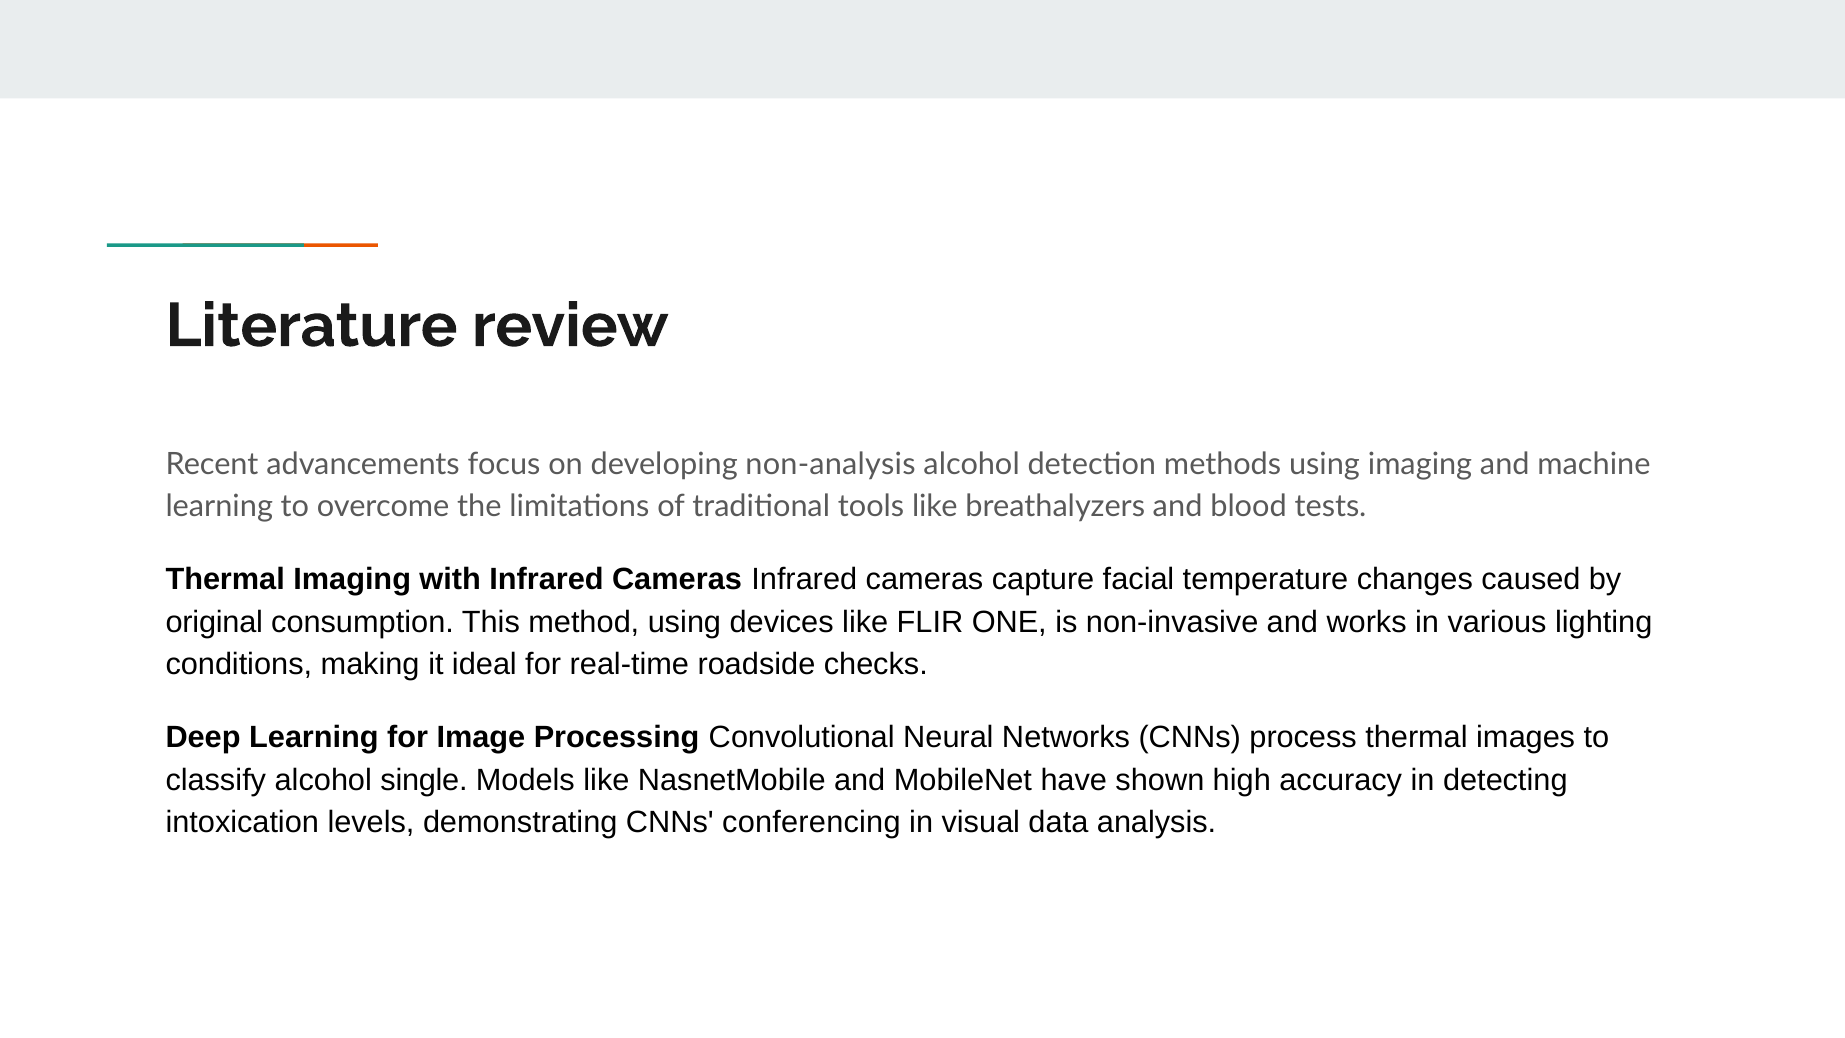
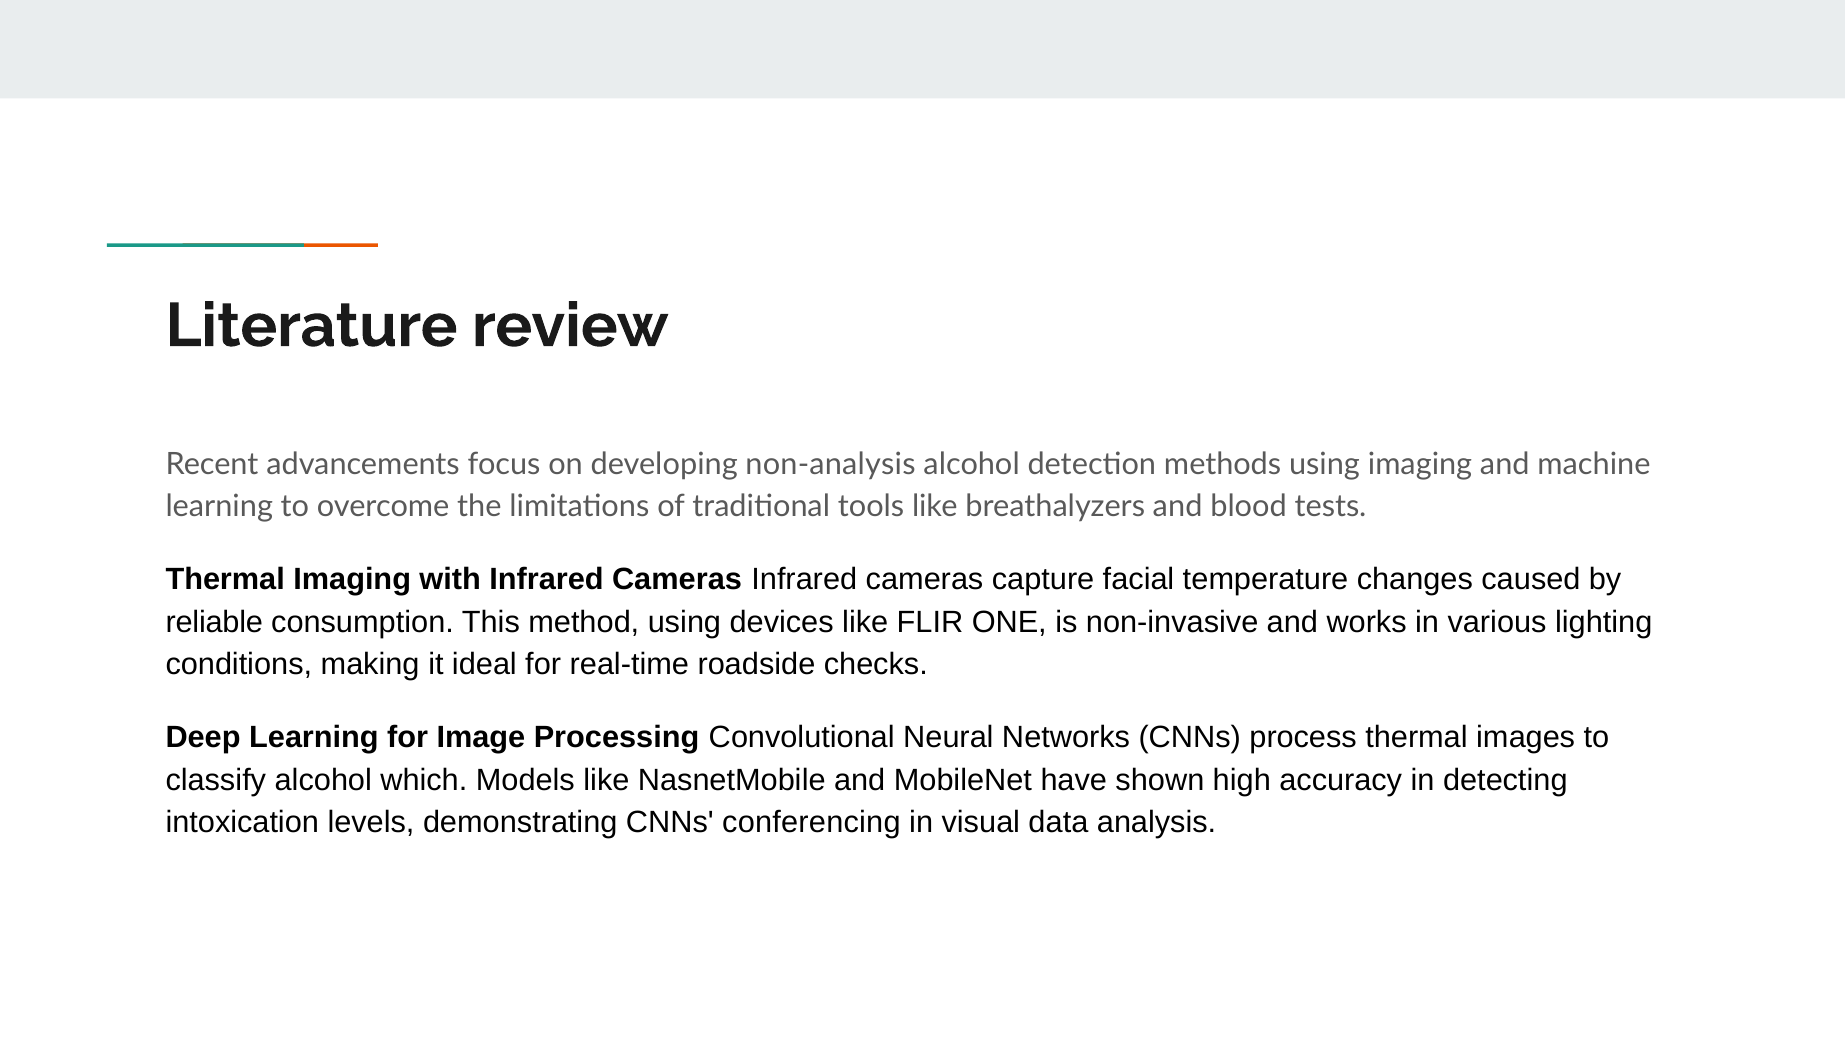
original: original -> reliable (214, 622)
single: single -> which (424, 780)
